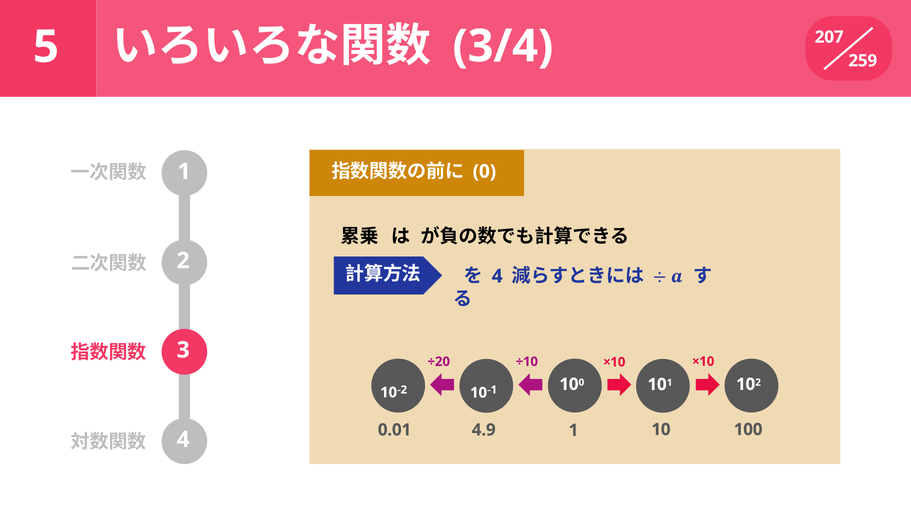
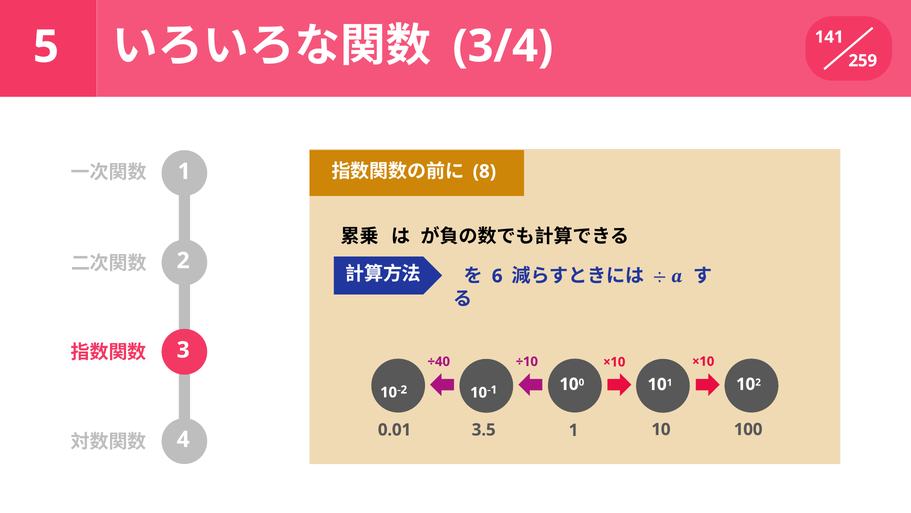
207: 207 -> 141 (829, 37)
0: 0 -> 8 (484, 171)
4: 4 -> 6 (497, 276)
÷20: ÷20 -> ÷40 (439, 361)
4.9: 4.9 -> 3.5 (484, 429)
